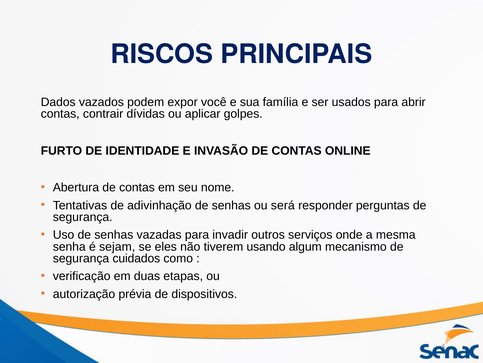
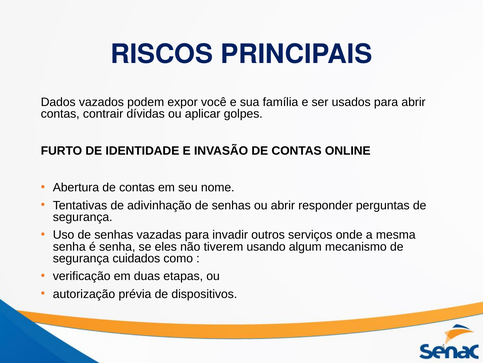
ou será: será -> abrir (283, 205)
é sejam: sejam -> senha (117, 246)
